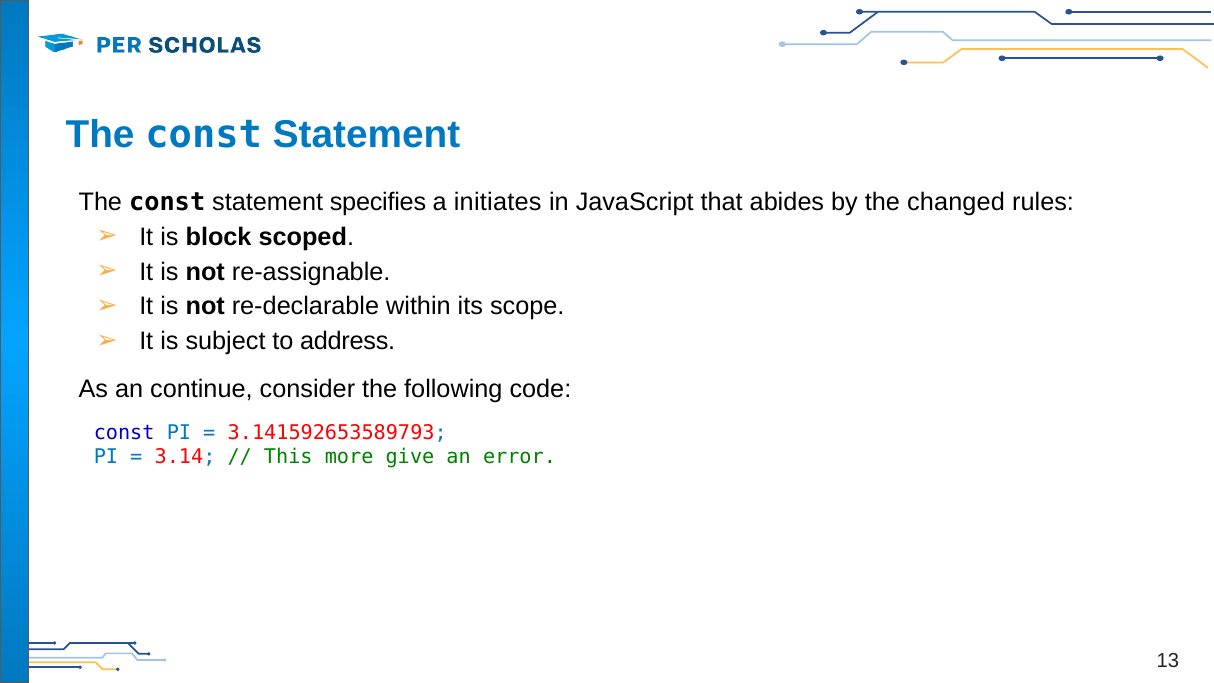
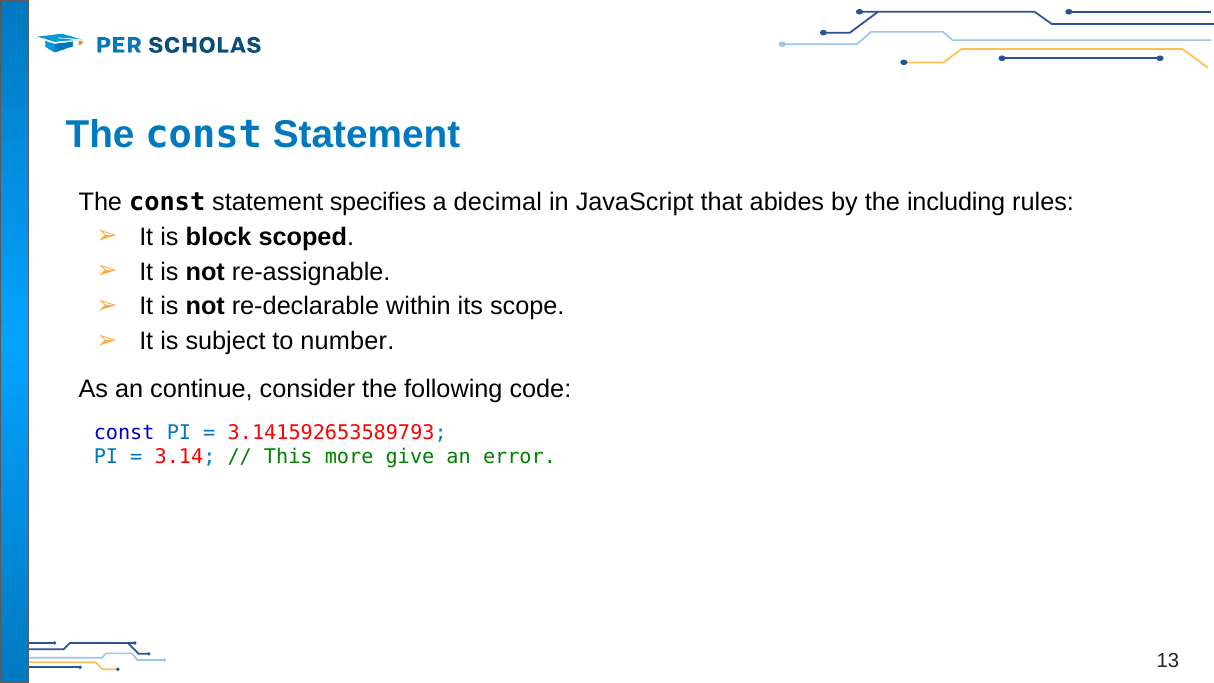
initiates: initiates -> decimal (498, 202)
changed: changed -> including (956, 202)
address: address -> number (347, 341)
